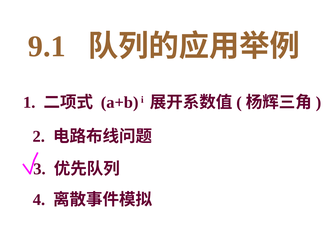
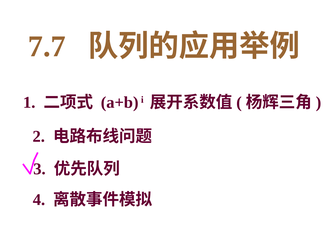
9.1: 9.1 -> 7.7 (47, 47)
